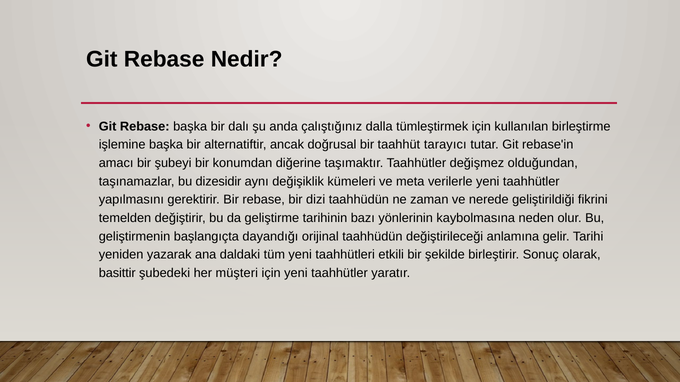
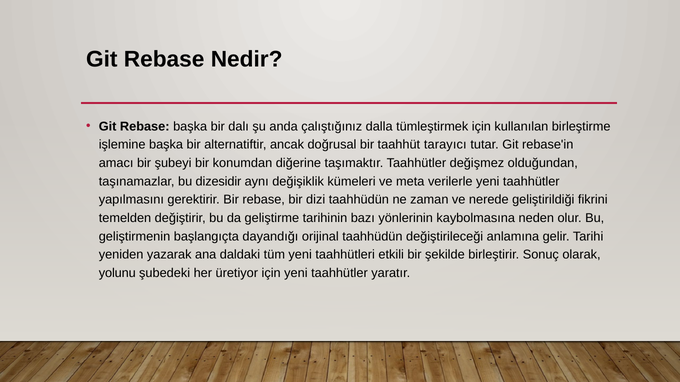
basittir: basittir -> yolunu (117, 273)
müşteri: müşteri -> üretiyor (237, 273)
